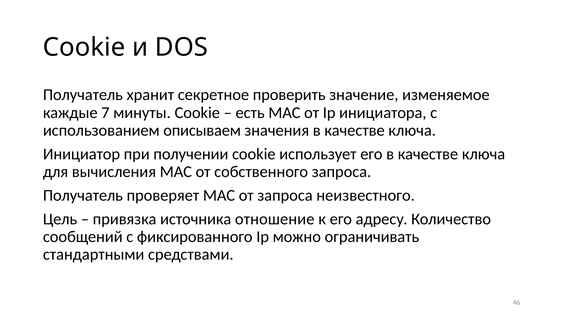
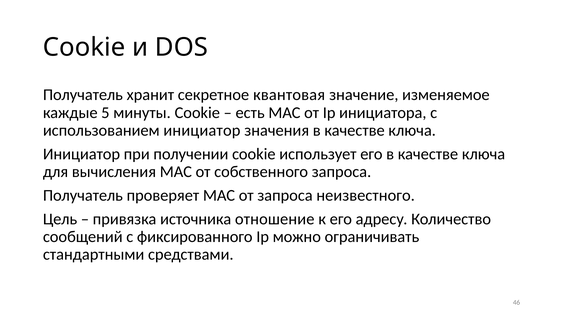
проверить: проверить -> квантовая (289, 95)
7: 7 -> 5 (105, 113)
использованием описываем: описываем -> инициатор (202, 130)
